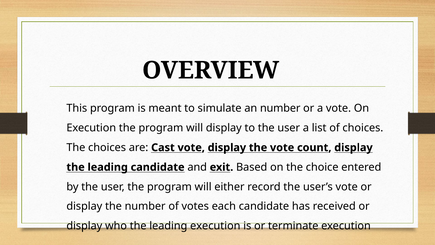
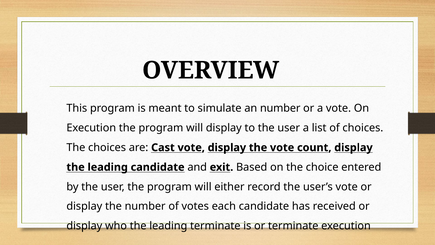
leading execution: execution -> terminate (215, 226)
